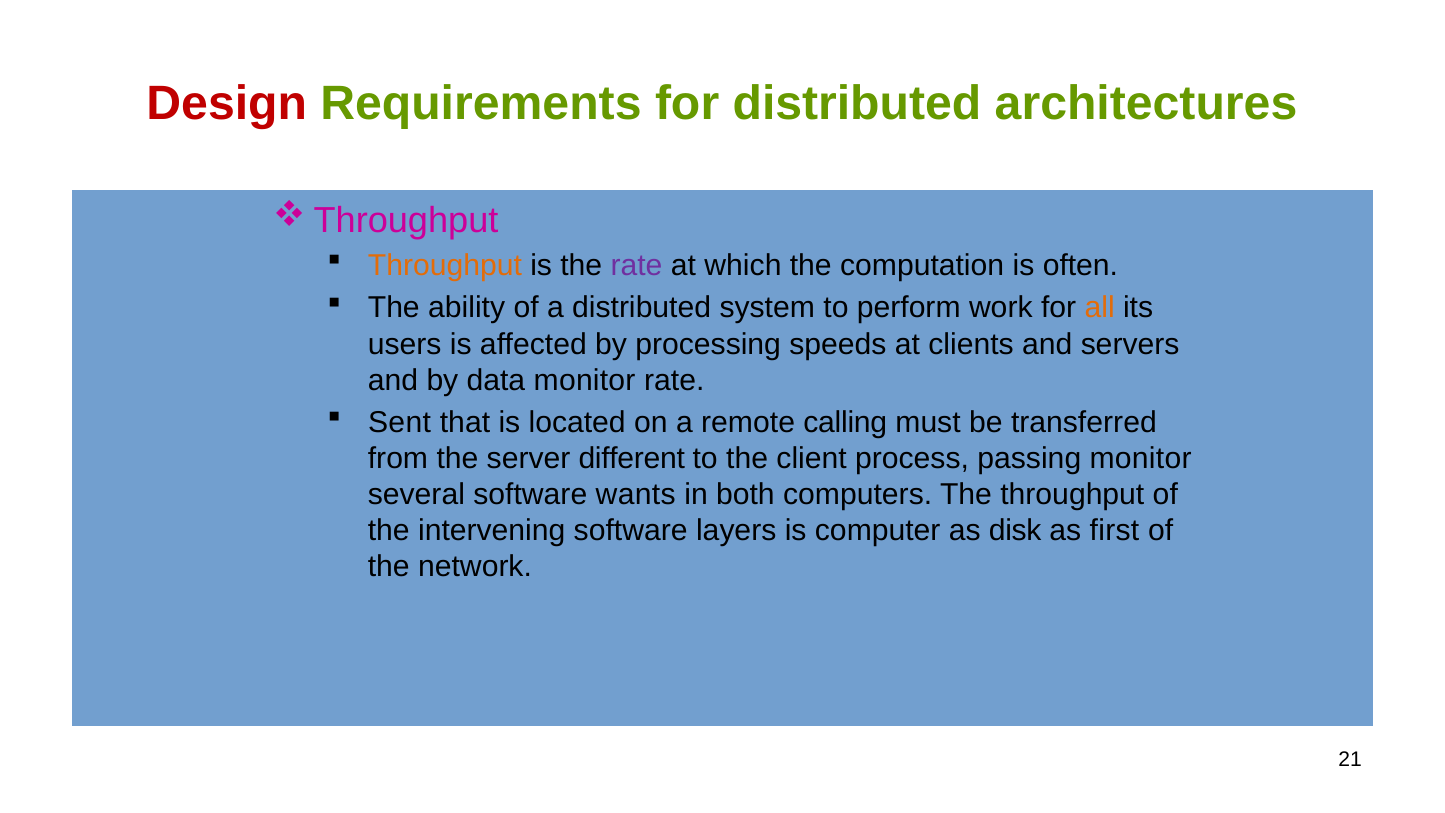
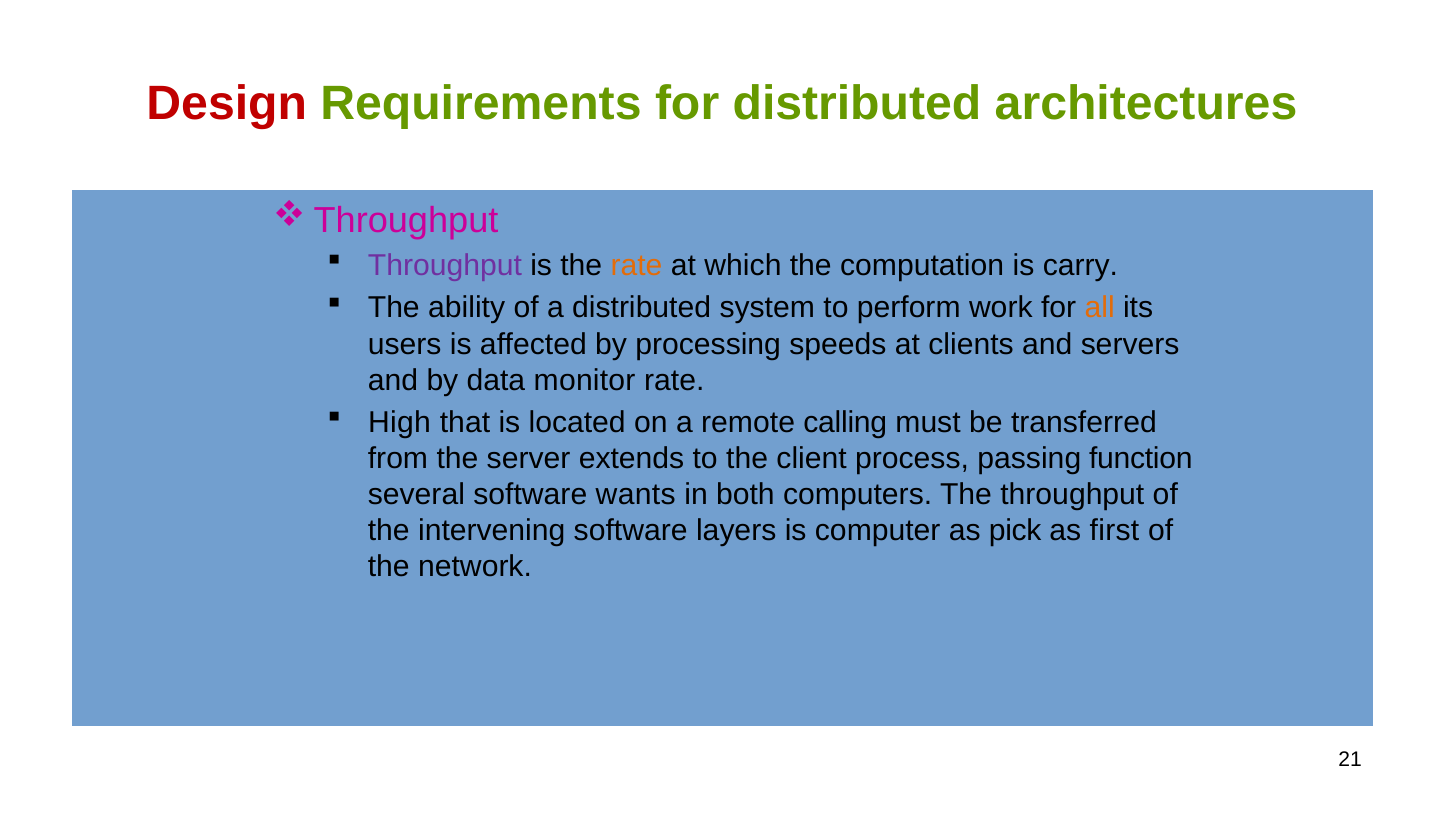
Throughput colour: orange -> purple (445, 266)
rate colour: purple -> orange (637, 266)
often: often -> carry (1080, 266)
Sent: Sent -> High (400, 422)
different: different -> extends (632, 458)
passing monitor: monitor -> function (1141, 458)
disk: disk -> pick (1015, 531)
